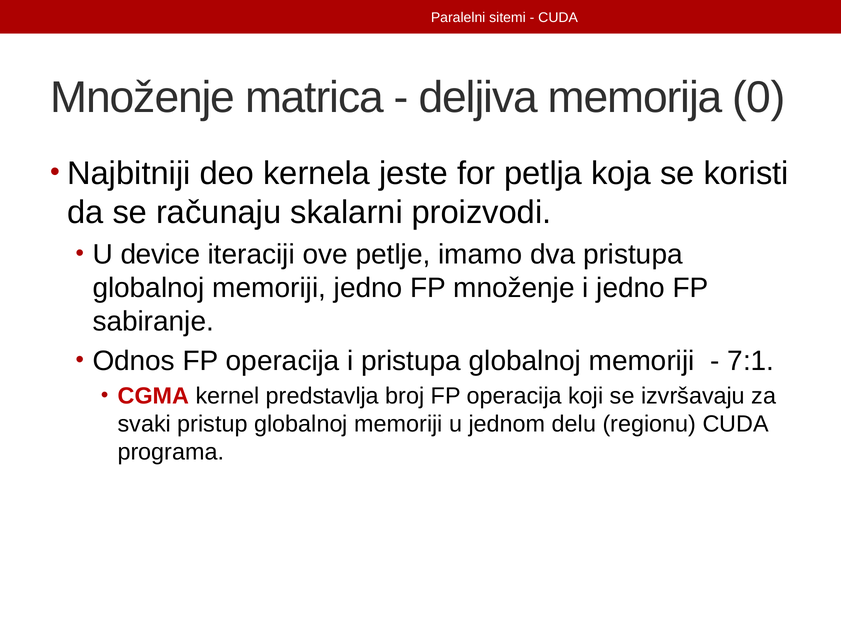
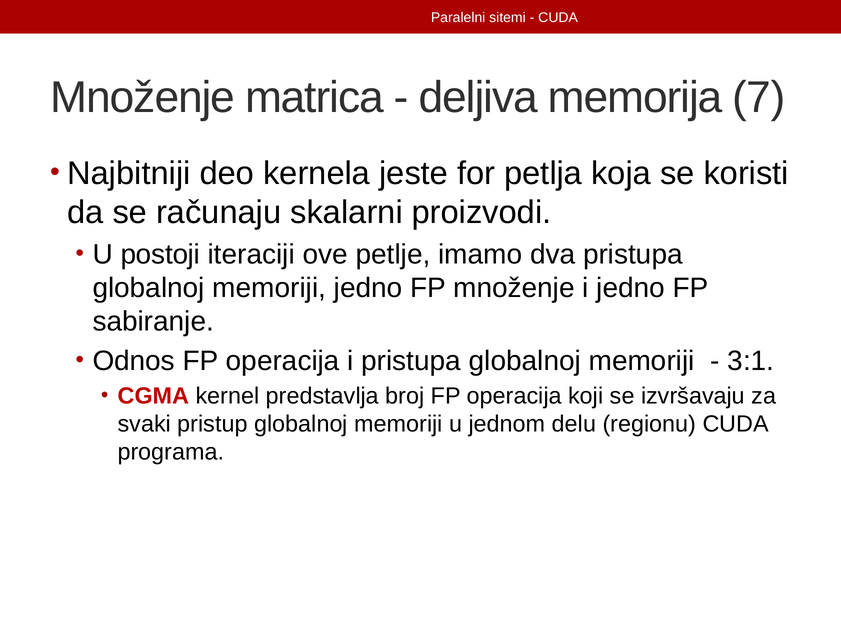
0: 0 -> 7 (759, 98)
device: device -> postoji (160, 254)
7:1: 7:1 -> 3:1 (751, 361)
